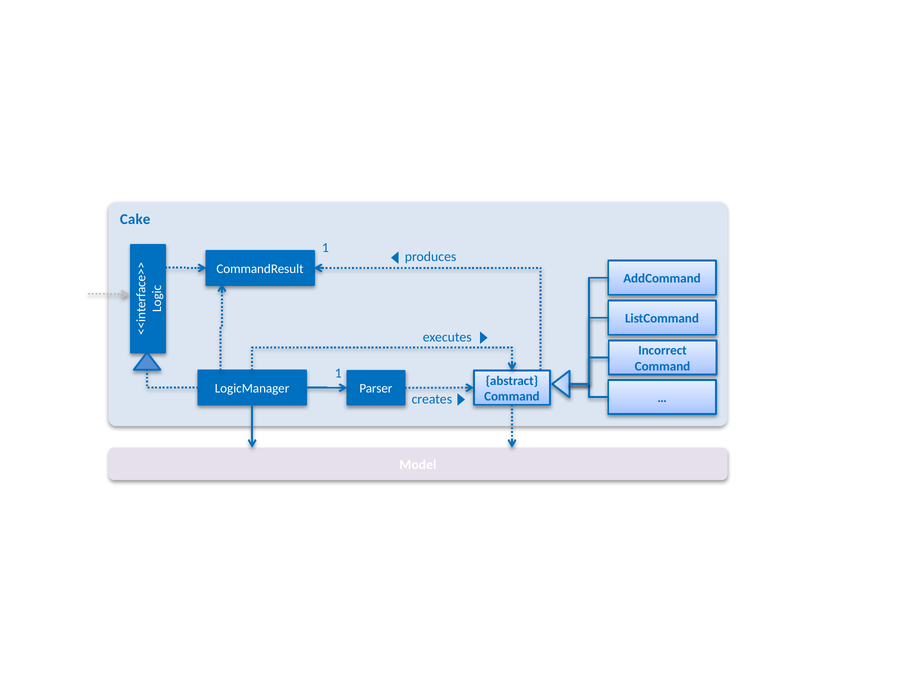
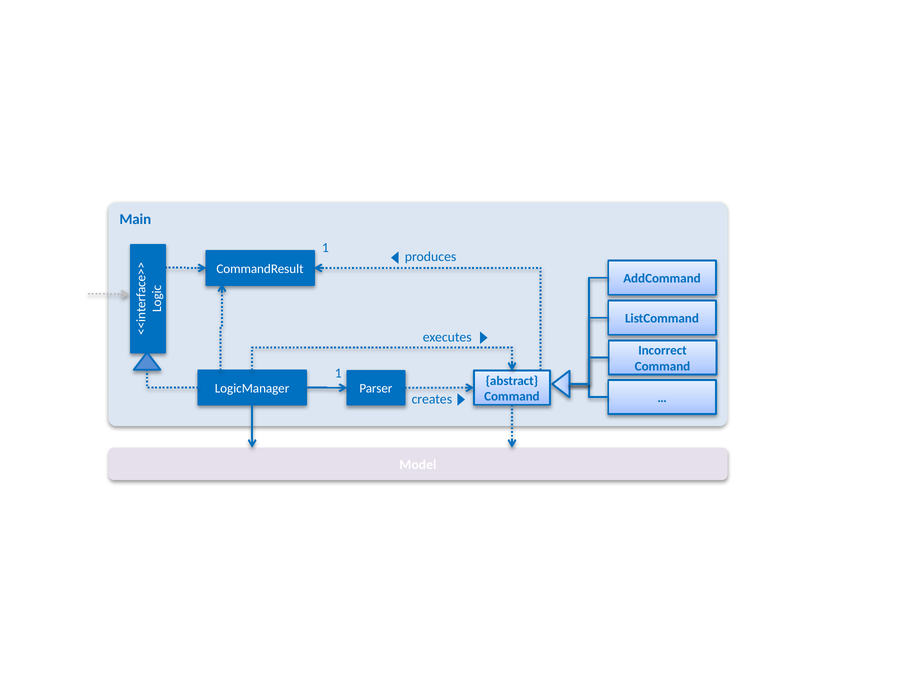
Cake: Cake -> Main (135, 219)
